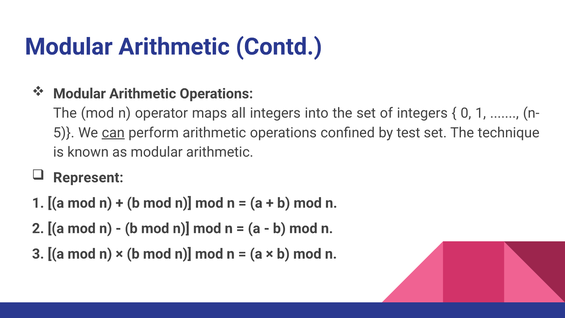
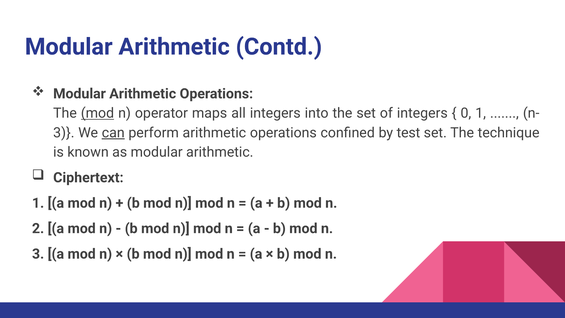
mod underline: none -> present (97, 113)
5: 5 -> 3 (64, 133)
Represent: Represent -> Ciphertext (88, 178)
